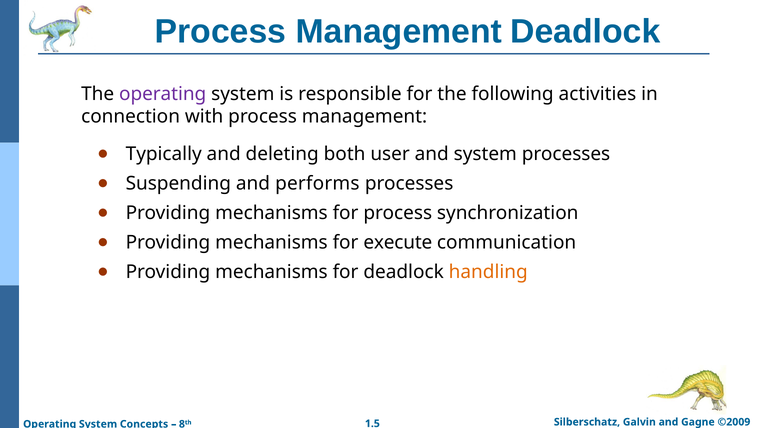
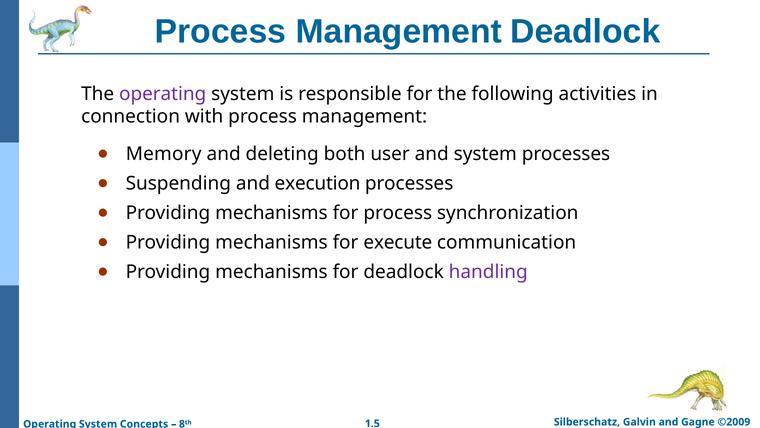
Typically: Typically -> Memory (164, 154)
performs: performs -> execution (318, 183)
handling colour: orange -> purple (488, 272)
